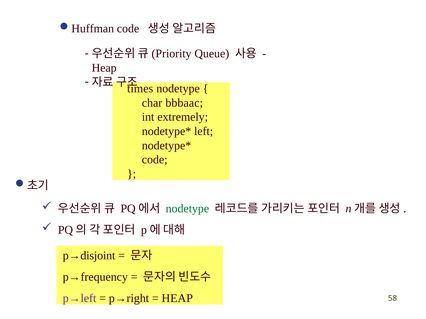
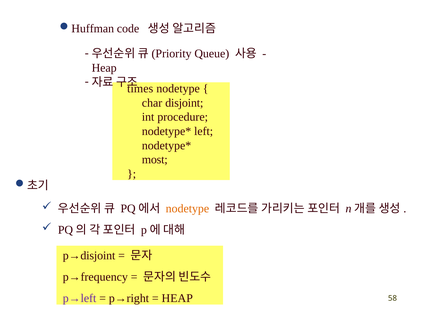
bbbaac: bbbaac -> disjoint (184, 103)
extremely: extremely -> procedure (183, 117)
code: code -> most (155, 160)
nodetype colour: green -> orange (187, 209)
